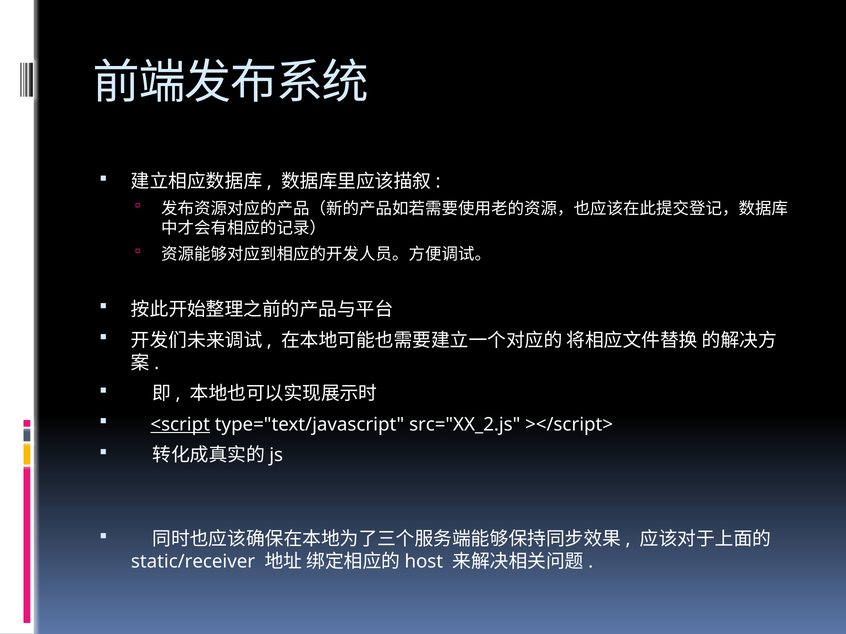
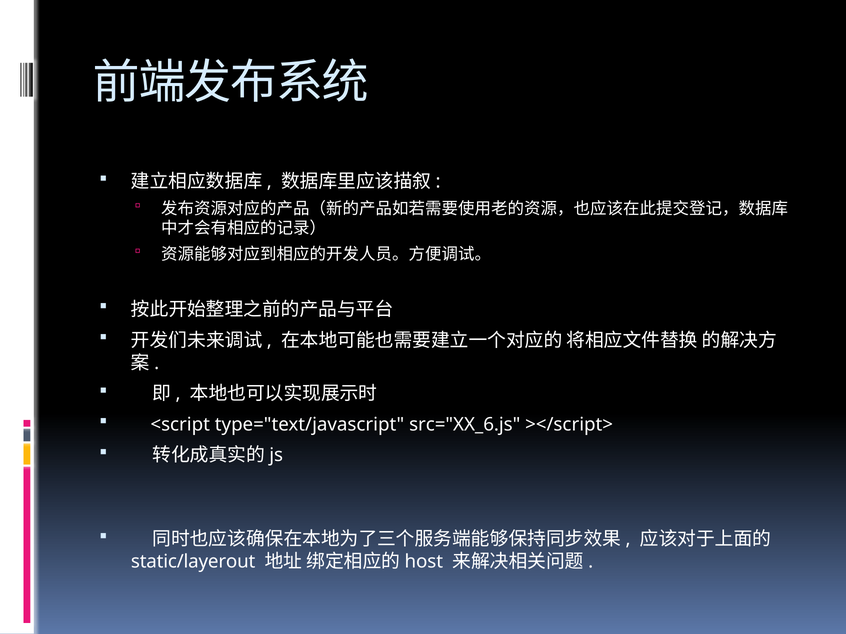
<script underline: present -> none (180, 425)
src="XX_2.js: src="XX_2.js -> src="XX_6.js (465, 425)
static/receiver: static/receiver -> static/layerout (193, 562)
